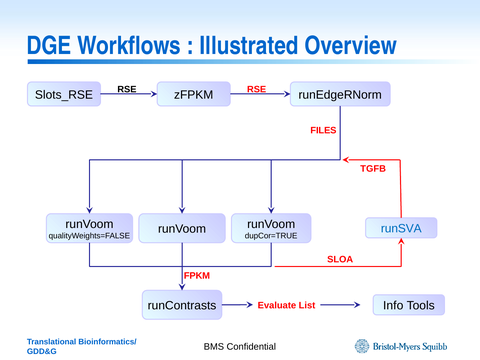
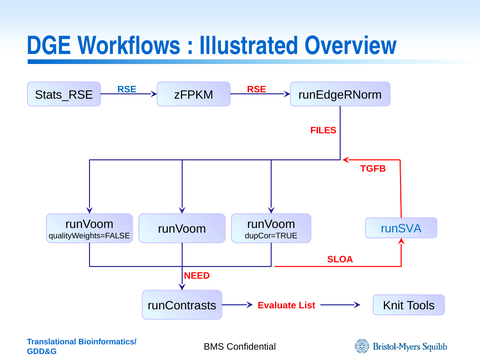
RSE colour: black -> blue (127, 90)
Slots_RSE: Slots_RSE -> Stats_RSE (64, 95)
FPKM: FPKM -> NEED (197, 276)
Info: Info -> Knit (393, 306)
